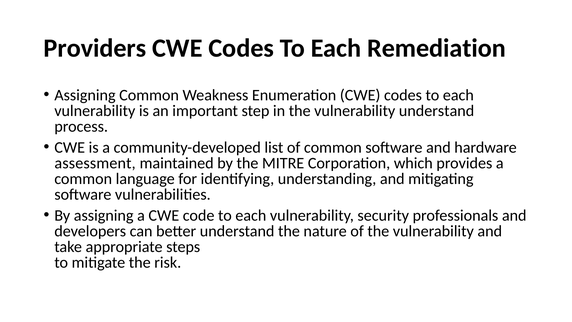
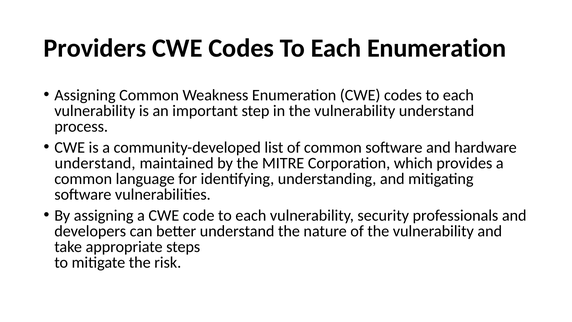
Each Remediation: Remediation -> Enumeration (437, 48)
assessment: assessment -> understand (95, 163)
